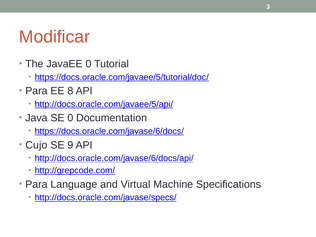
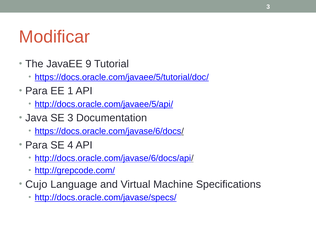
JavaEE 0: 0 -> 9 (88, 64)
8: 8 -> 1 (70, 91)
SE 0: 0 -> 3 (70, 118)
Cujo: Cujo -> Para (36, 145)
9: 9 -> 4 (70, 145)
Para: Para -> Cujo (36, 184)
